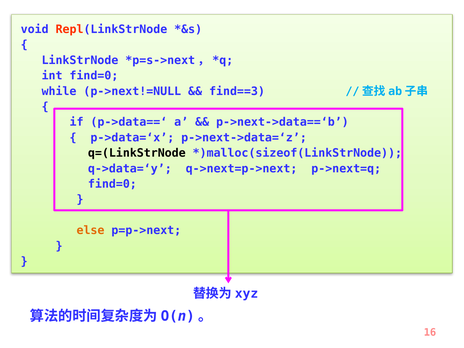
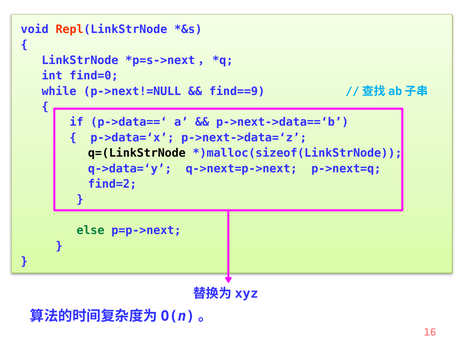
find==3: find==3 -> find==9 (237, 91)
find=0: find=0 -> find=2 (112, 184)
else colour: orange -> green (90, 230)
